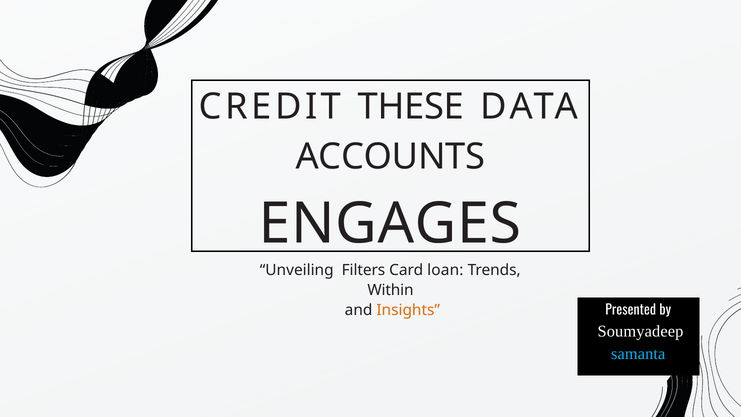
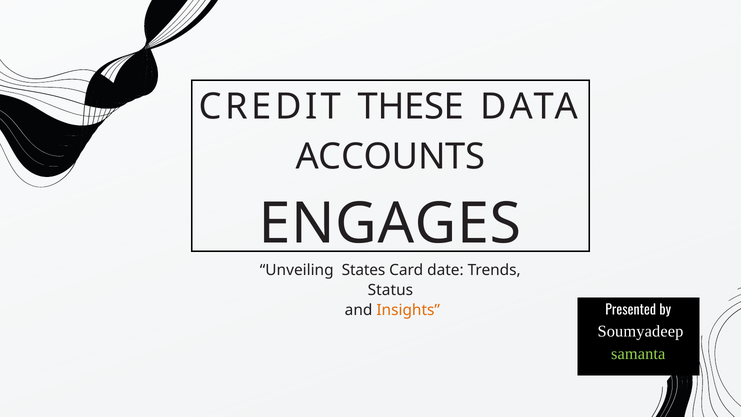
Filters: Filters -> States (363, 270)
loan: loan -> date (445, 270)
Within: Within -> Status (390, 290)
samanta colour: light blue -> light green (638, 354)
